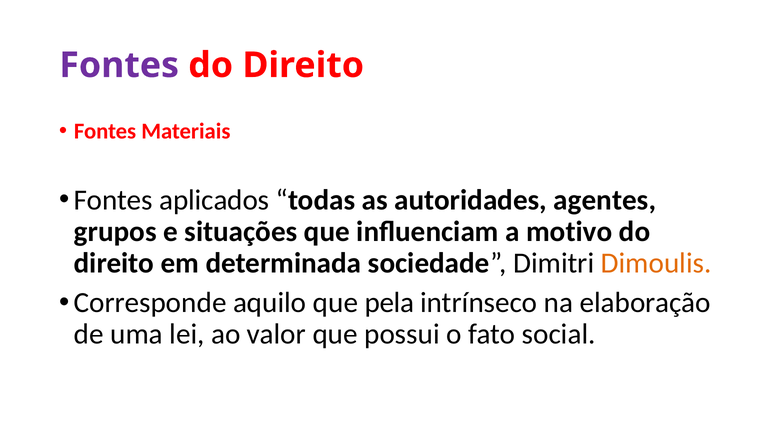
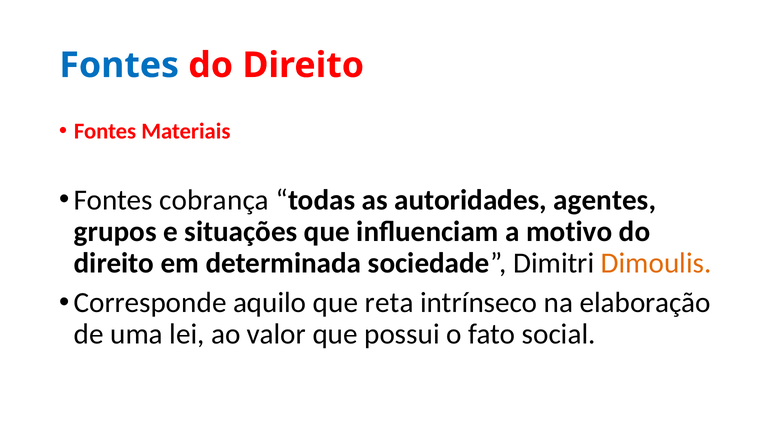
Fontes colour: purple -> blue (119, 65)
aplicados: aplicados -> cobrança (214, 200)
pela: pela -> reta (389, 303)
